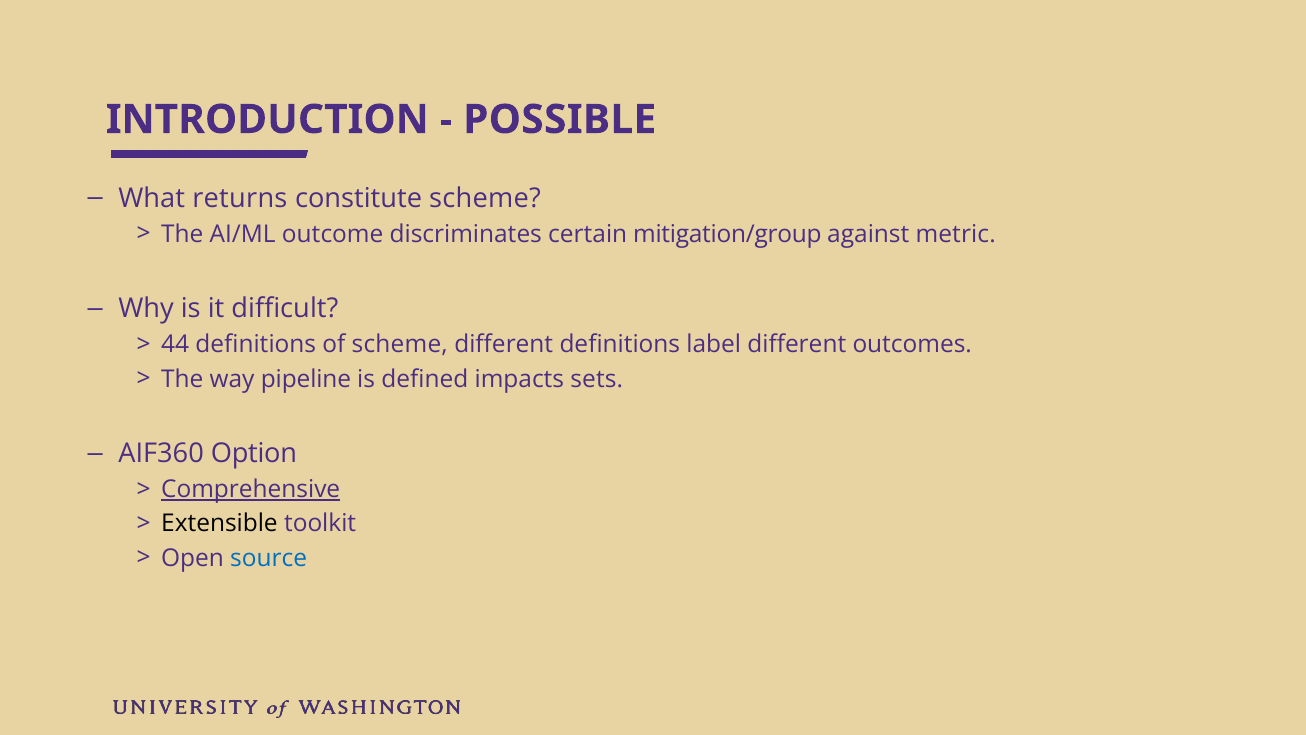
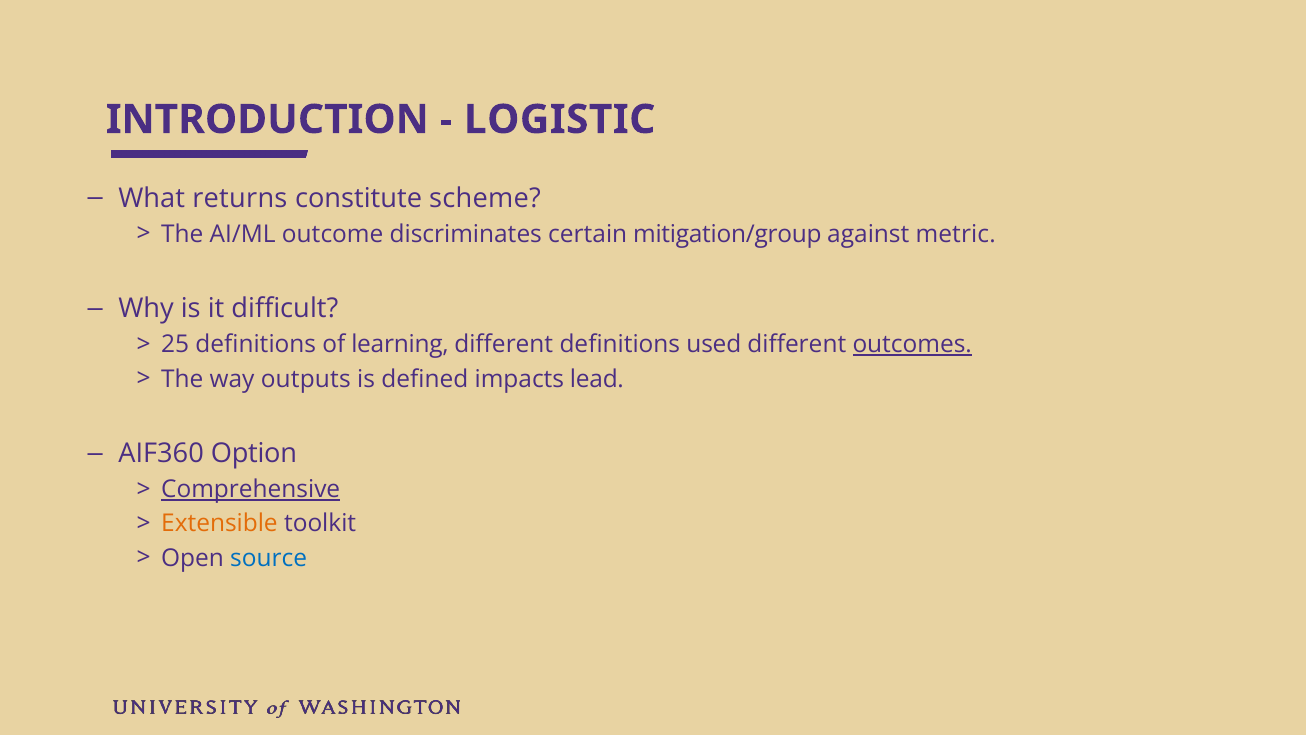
POSSIBLE: POSSIBLE -> LOGISTIC (560, 120)
44: 44 -> 25 (175, 344)
of scheme: scheme -> learning (400, 344)
label: label -> used (714, 344)
outcomes underline: none -> present (912, 344)
pipeline: pipeline -> outputs (306, 379)
sets: sets -> lead (597, 379)
Extensible colour: black -> orange (219, 524)
